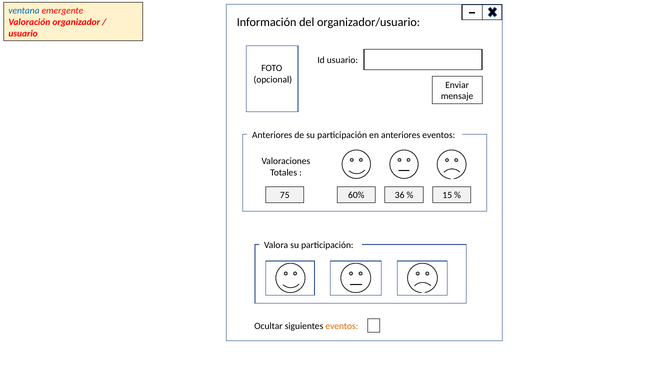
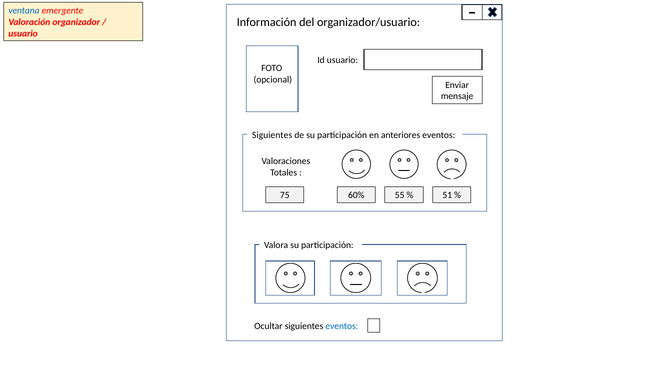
Anteriores: Anteriores -> Siguientes (272, 135)
36: 36 -> 55 (400, 195)
15: 15 -> 51 (447, 195)
eventos colour: orange -> blue (342, 326)
